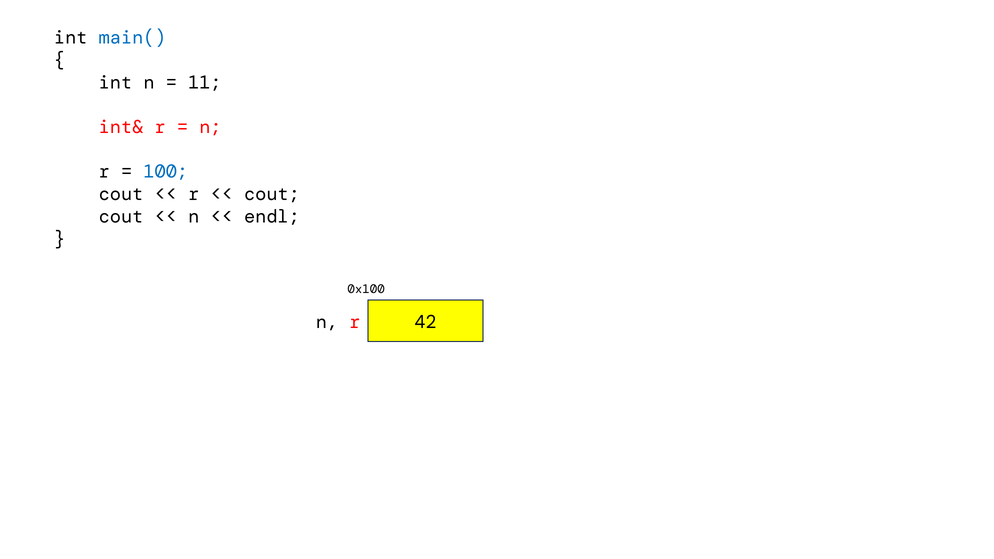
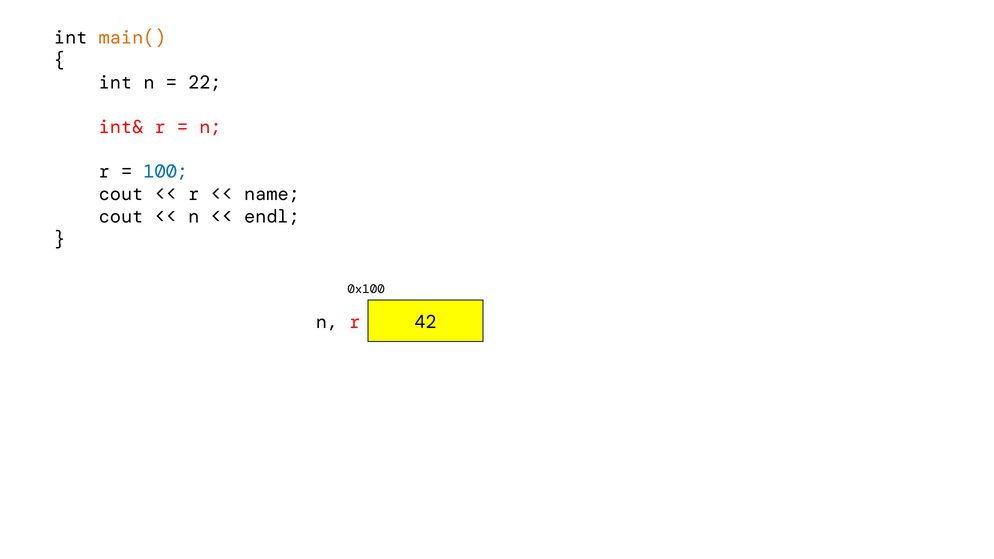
main( colour: blue -> orange (132, 38)
11: 11 -> 22 (205, 82)
cout: cout -> name (272, 194)
